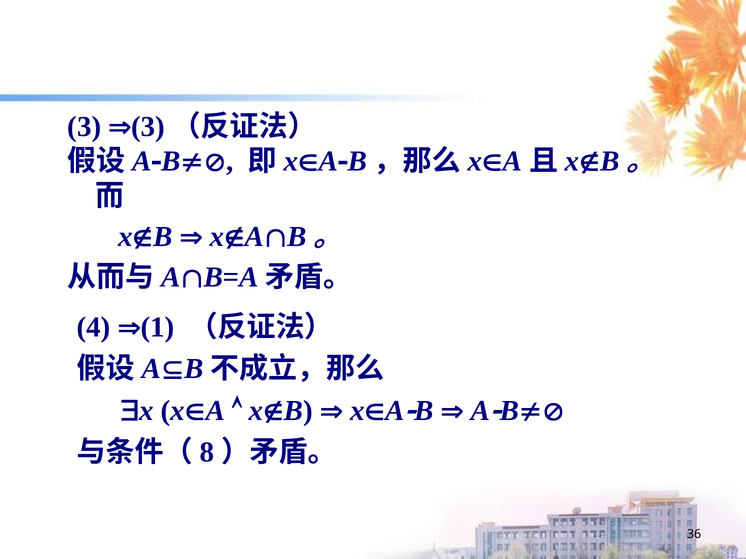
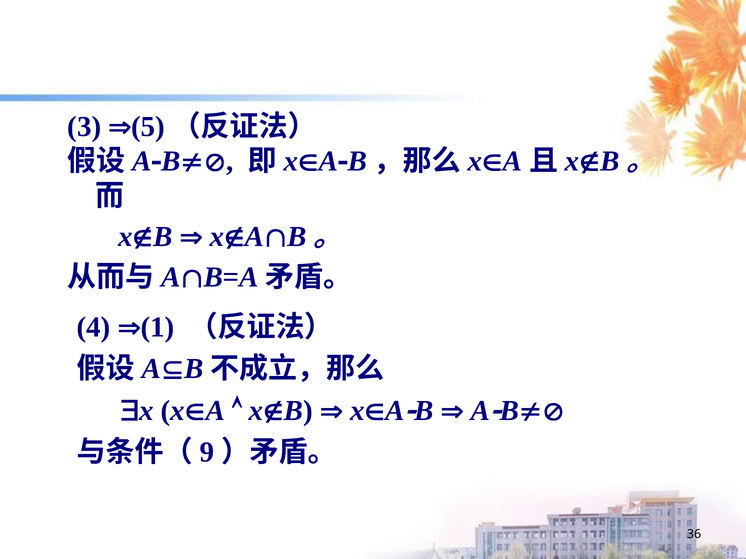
3: 3 -> 5 (148, 127)
8: 8 -> 9 (207, 453)
